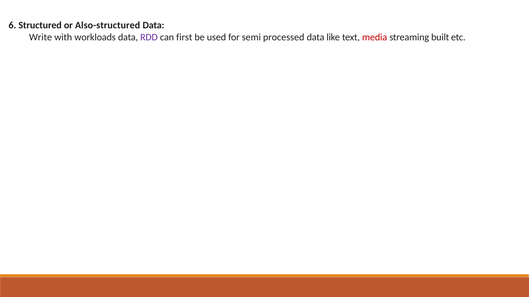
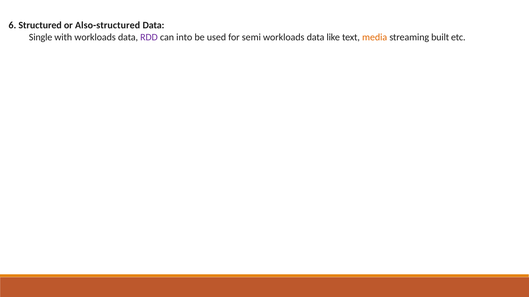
Write: Write -> Single (41, 37)
first: first -> into (184, 37)
semi processed: processed -> workloads (284, 37)
media colour: red -> orange (375, 37)
